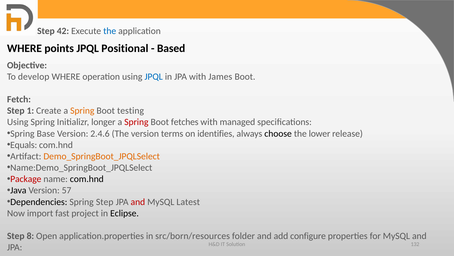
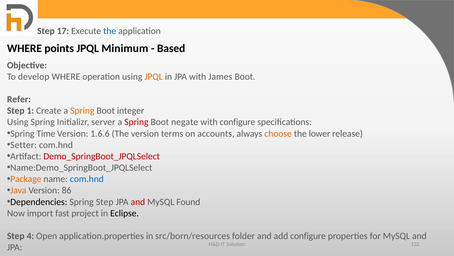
42: 42 -> 17 (63, 31)
Positional: Positional -> Minimum (125, 48)
JPQL colour: blue -> orange (154, 76)
Fetch: Fetch -> Refer (19, 99)
testing: testing -> integer (131, 111)
longer: longer -> server (103, 122)
fetches: fetches -> negate (185, 122)
with managed: managed -> configure (237, 122)
Base: Base -> Time (46, 133)
2.4.6: 2.4.6 -> 1.6.6 (100, 133)
identifies: identifies -> accounts (216, 133)
choose colour: black -> orange (278, 133)
Equals: Equals -> Setter (24, 145)
Demo_SpringBoot_JPQLSelect colour: orange -> red (102, 156)
Package colour: red -> orange (26, 179)
com.hnd colour: black -> blue (87, 179)
Java colour: black -> orange (18, 190)
57: 57 -> 86 (67, 190)
Latest: Latest -> Found (188, 201)
8: 8 -> 4 (30, 235)
